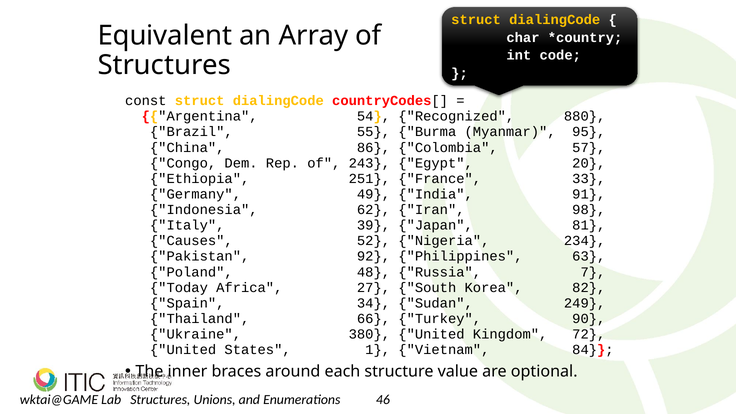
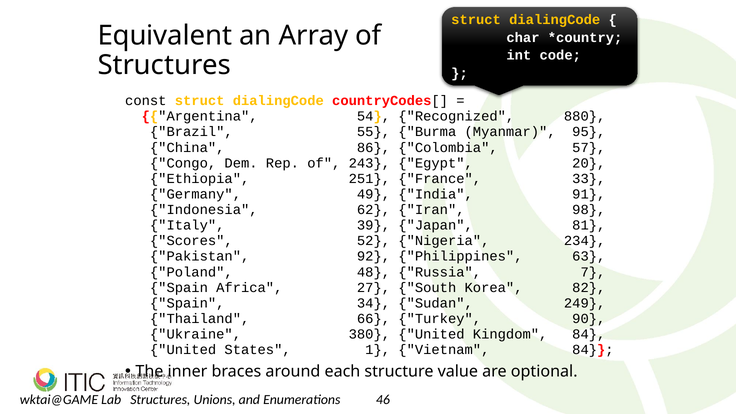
Causes: Causes -> Scores (191, 241)
Today: Today -> Spain (179, 288)
Kingdom 72: 72 -> 84 (589, 334)
